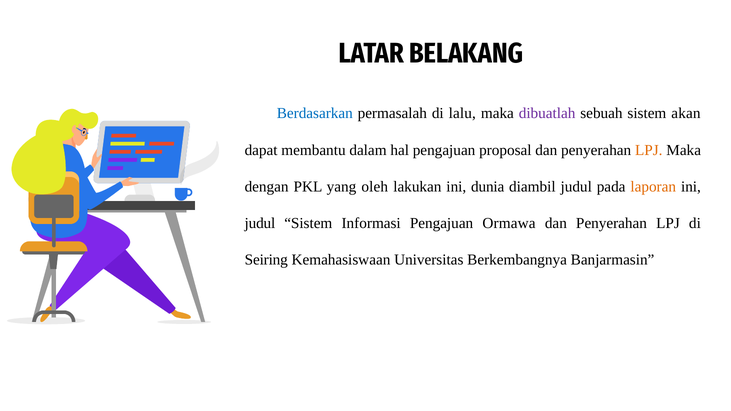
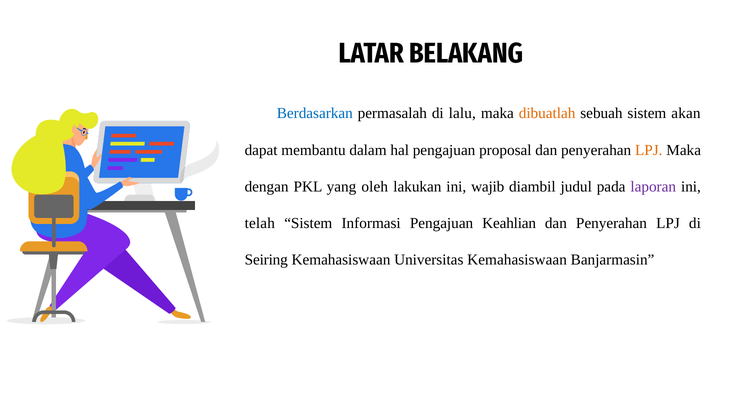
dibuatlah colour: purple -> orange (547, 114)
dunia: dunia -> wajib (488, 187)
laporan colour: orange -> purple (653, 187)
judul: judul -> telah (260, 223)
Ormawa: Ormawa -> Keahlian (509, 223)
Universitas Berkembangnya: Berkembangnya -> Kemahasiswaan (517, 260)
